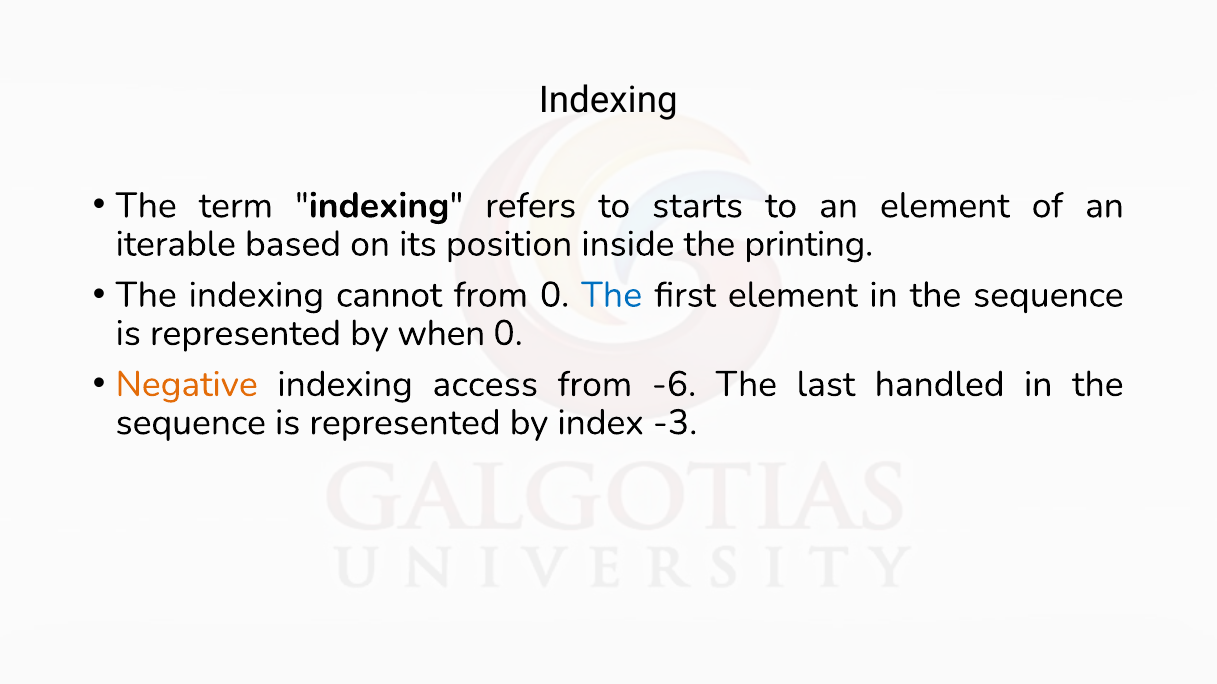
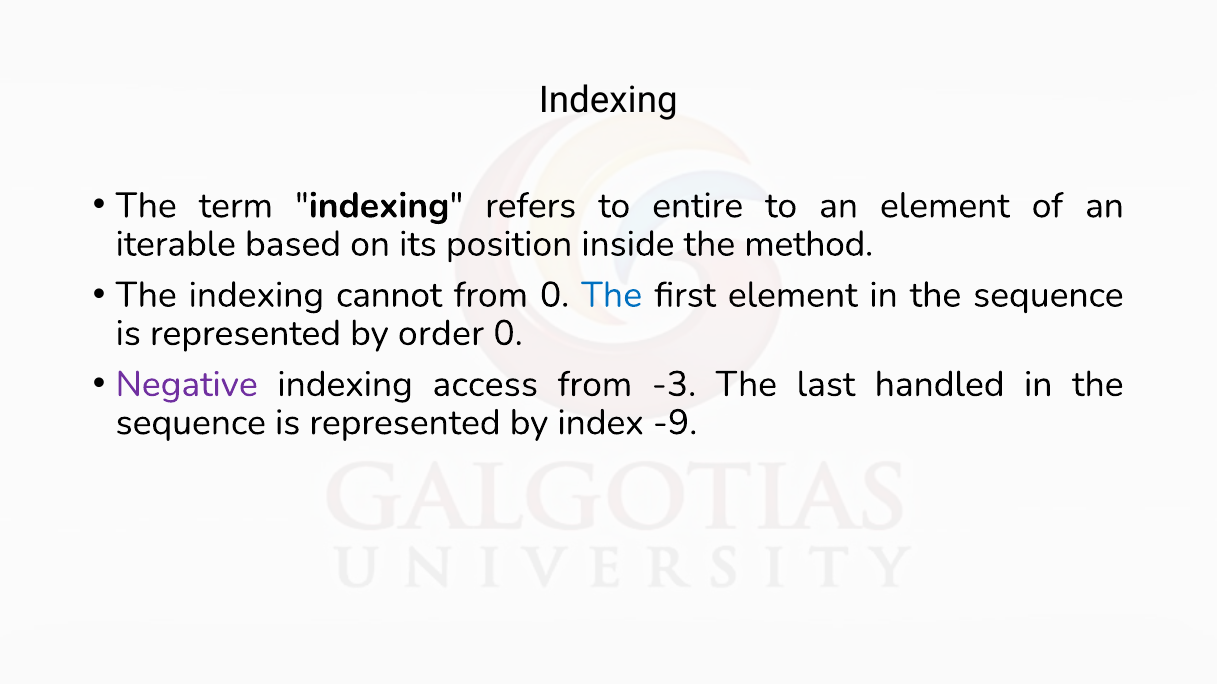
starts: starts -> entire (698, 206)
printing: printing -> method (809, 244)
when: when -> order (441, 333)
Negative colour: orange -> purple (187, 384)
-6: -6 -> -3 (674, 384)
-3: -3 -> -9 (675, 423)
